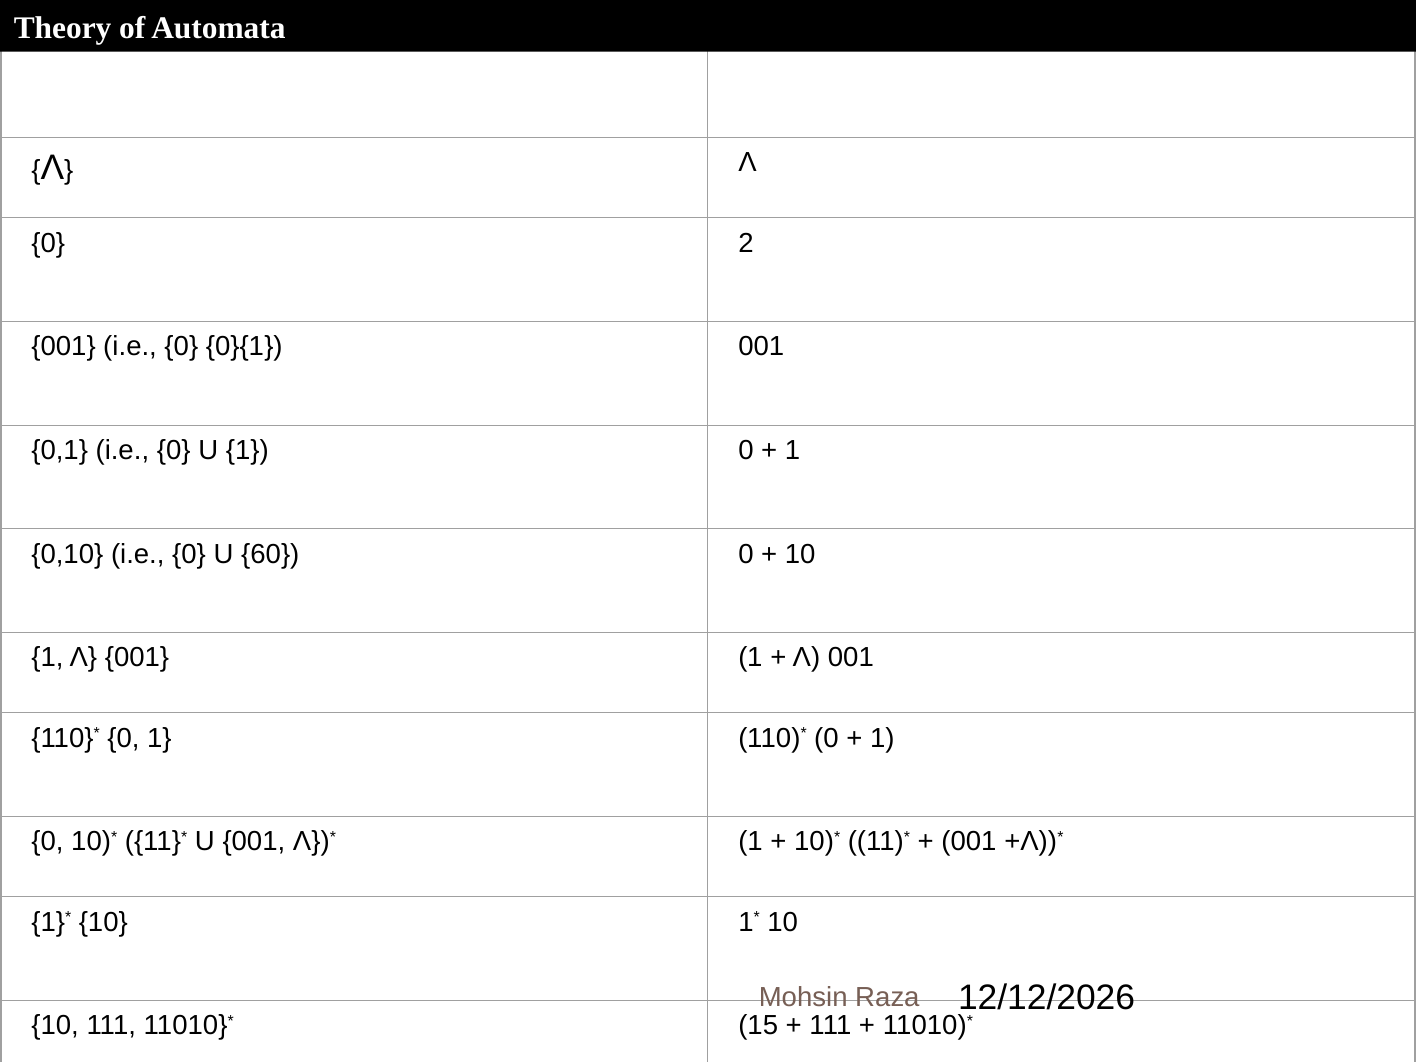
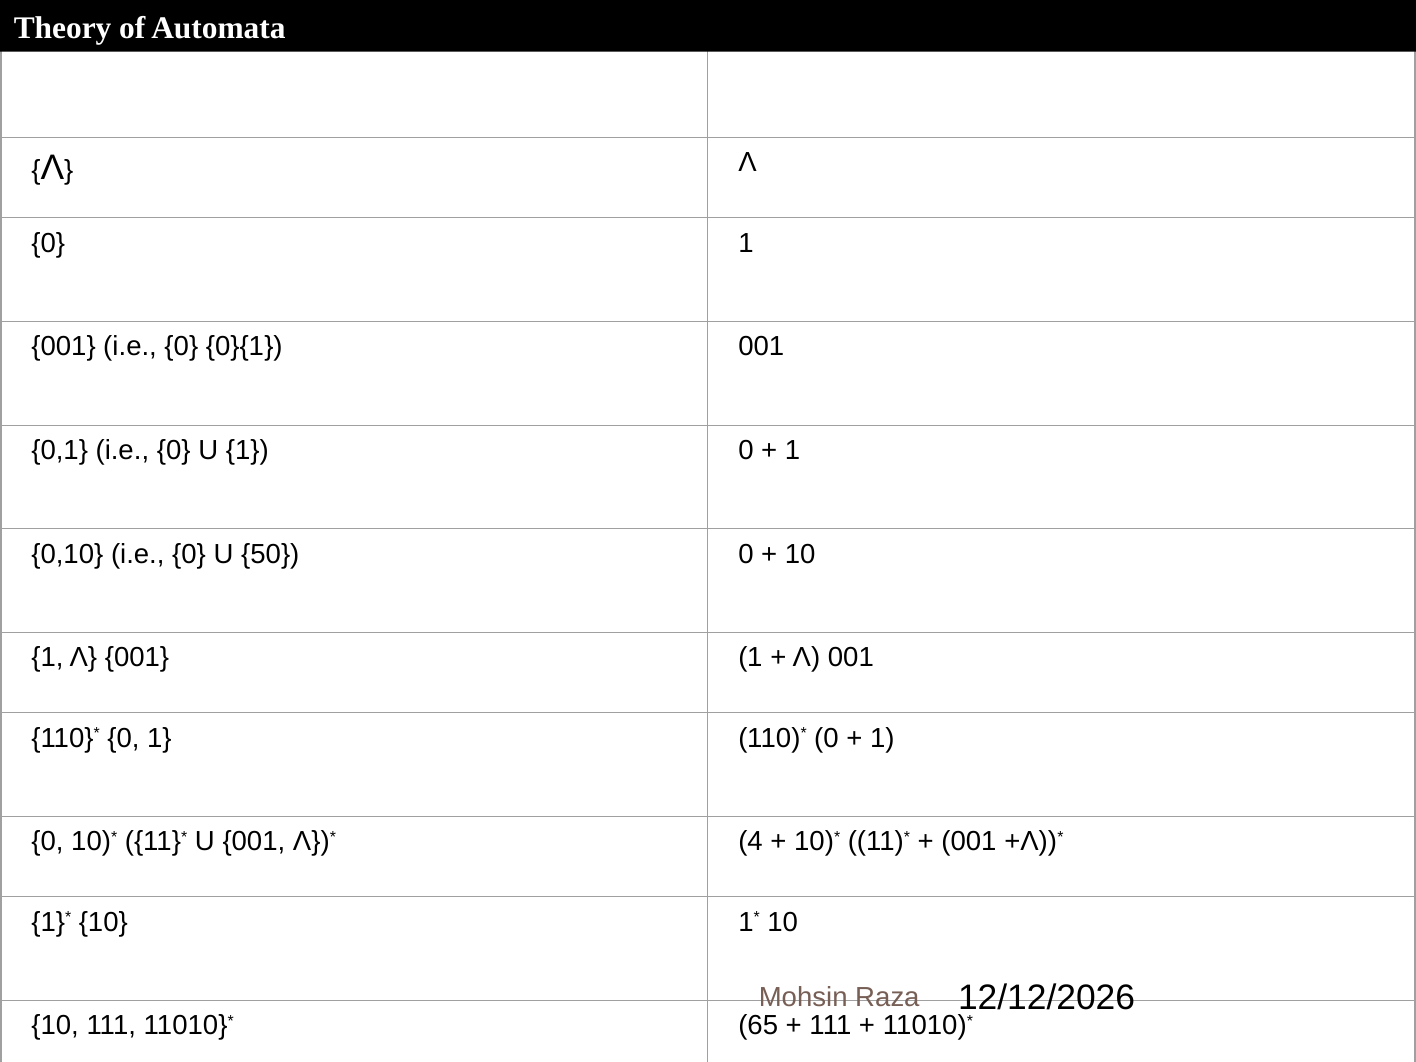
2: 2 -> 1 (746, 243)
60: 60 -> 50 (270, 554)
1: 1 -> 4 (750, 842)
15: 15 -> 65 (758, 1026)
